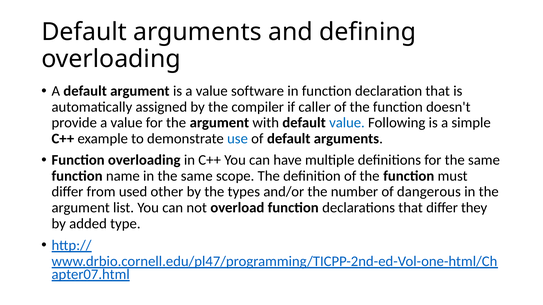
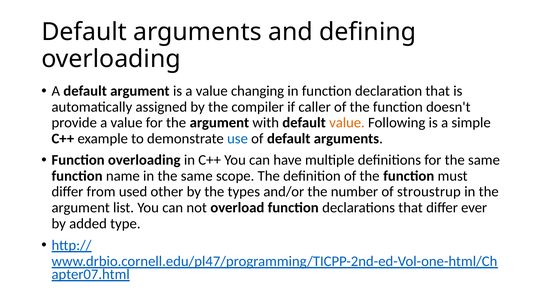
software: software -> changing (258, 91)
value colour: blue -> orange (347, 123)
dangerous: dangerous -> stroustrup (429, 192)
they: they -> ever (474, 208)
